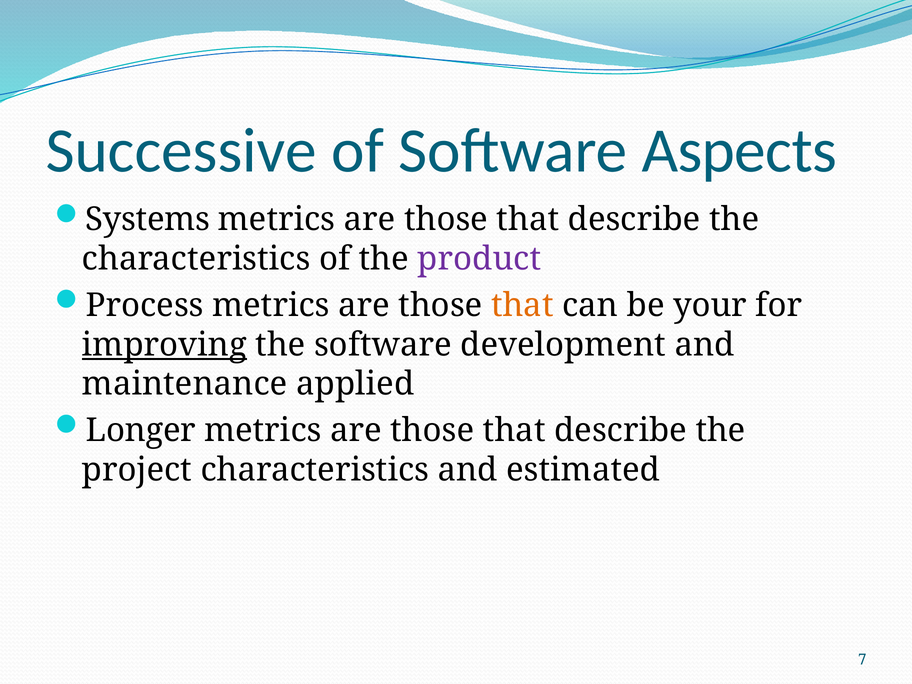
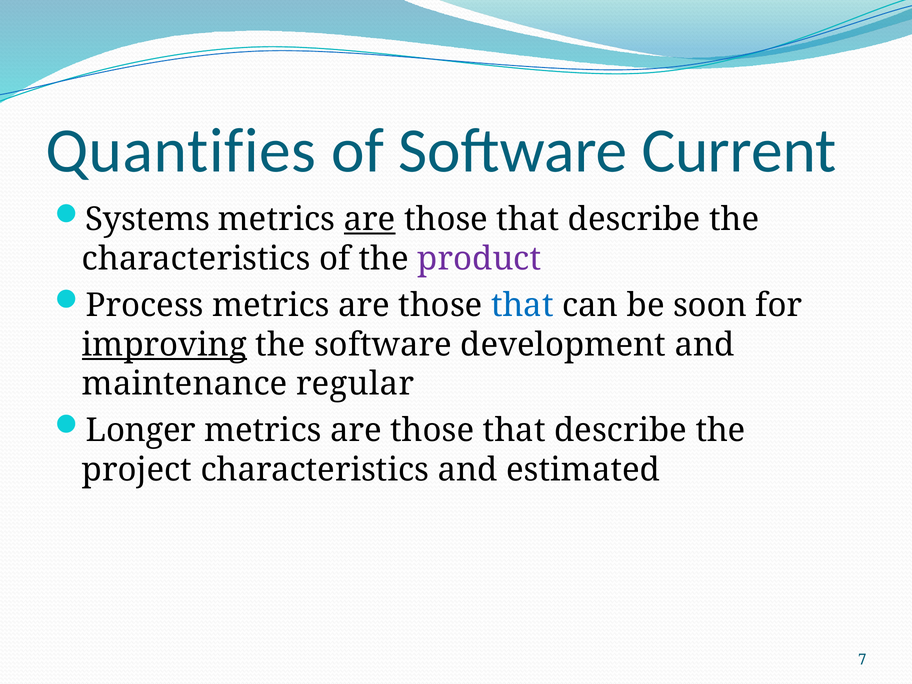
Successive: Successive -> Quantifies (181, 151)
Aspects: Aspects -> Current (739, 151)
are underline: none -> present (370, 220)
that colour: orange -> blue (522, 305)
your: your -> soon (710, 305)
applied: applied -> regular (355, 384)
